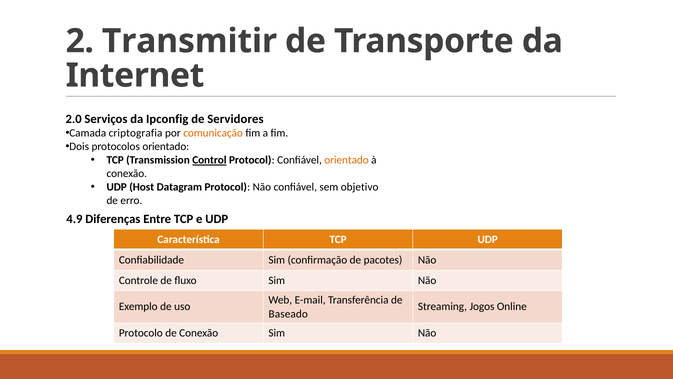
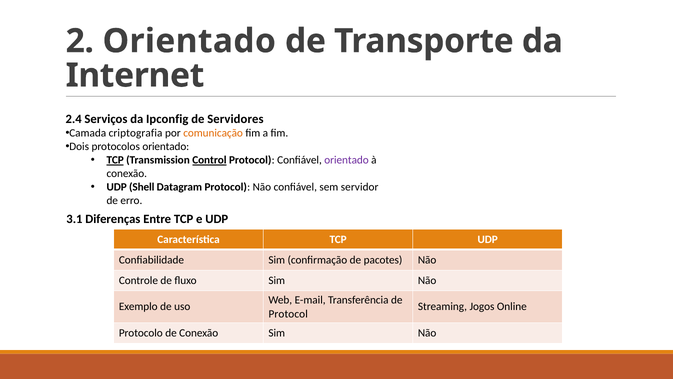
2 Transmitir: Transmitir -> Orientado (189, 41)
2.0: 2.0 -> 2.4 (74, 119)
TCP underline: none -> present (115, 160)
orientado colour: orange -> purple (347, 160)
Host: Host -> Shell (142, 187)
objetivo: objetivo -> servidor (360, 187)
4.9: 4.9 -> 3.1 (74, 219)
Baseado: Baseado -> Protocol (288, 313)
